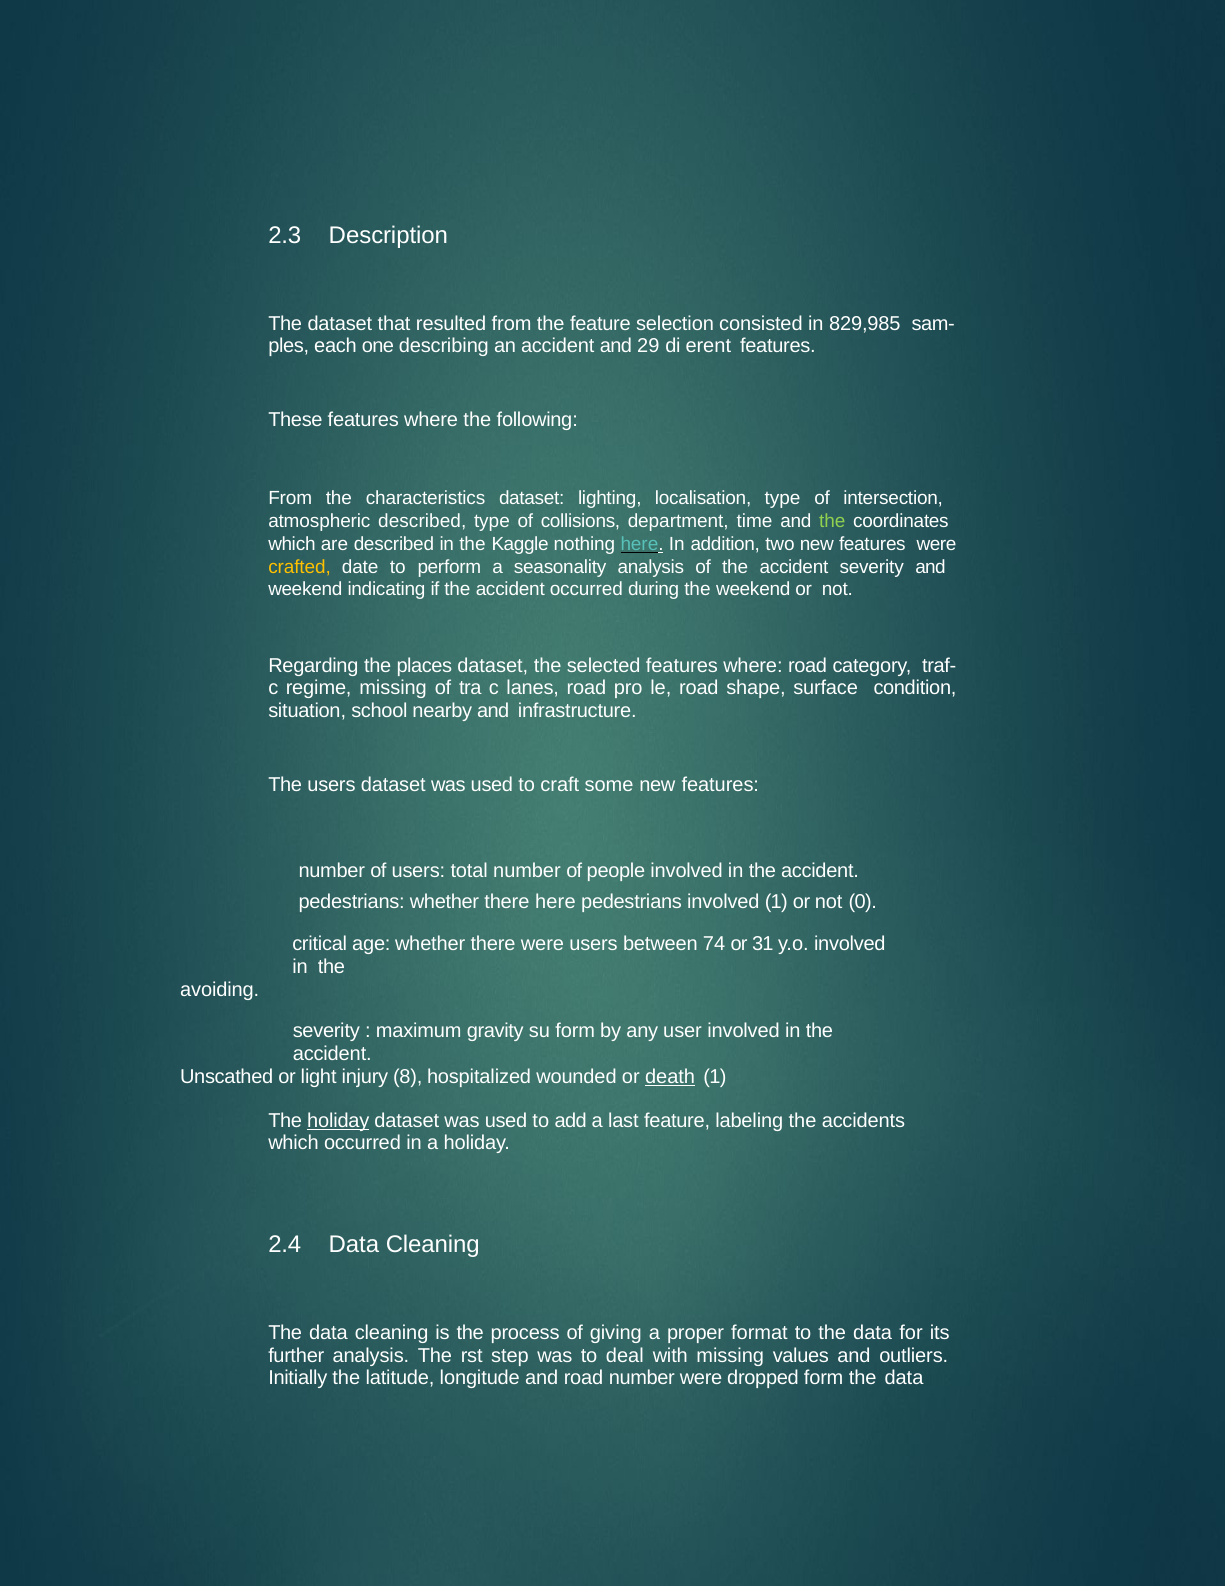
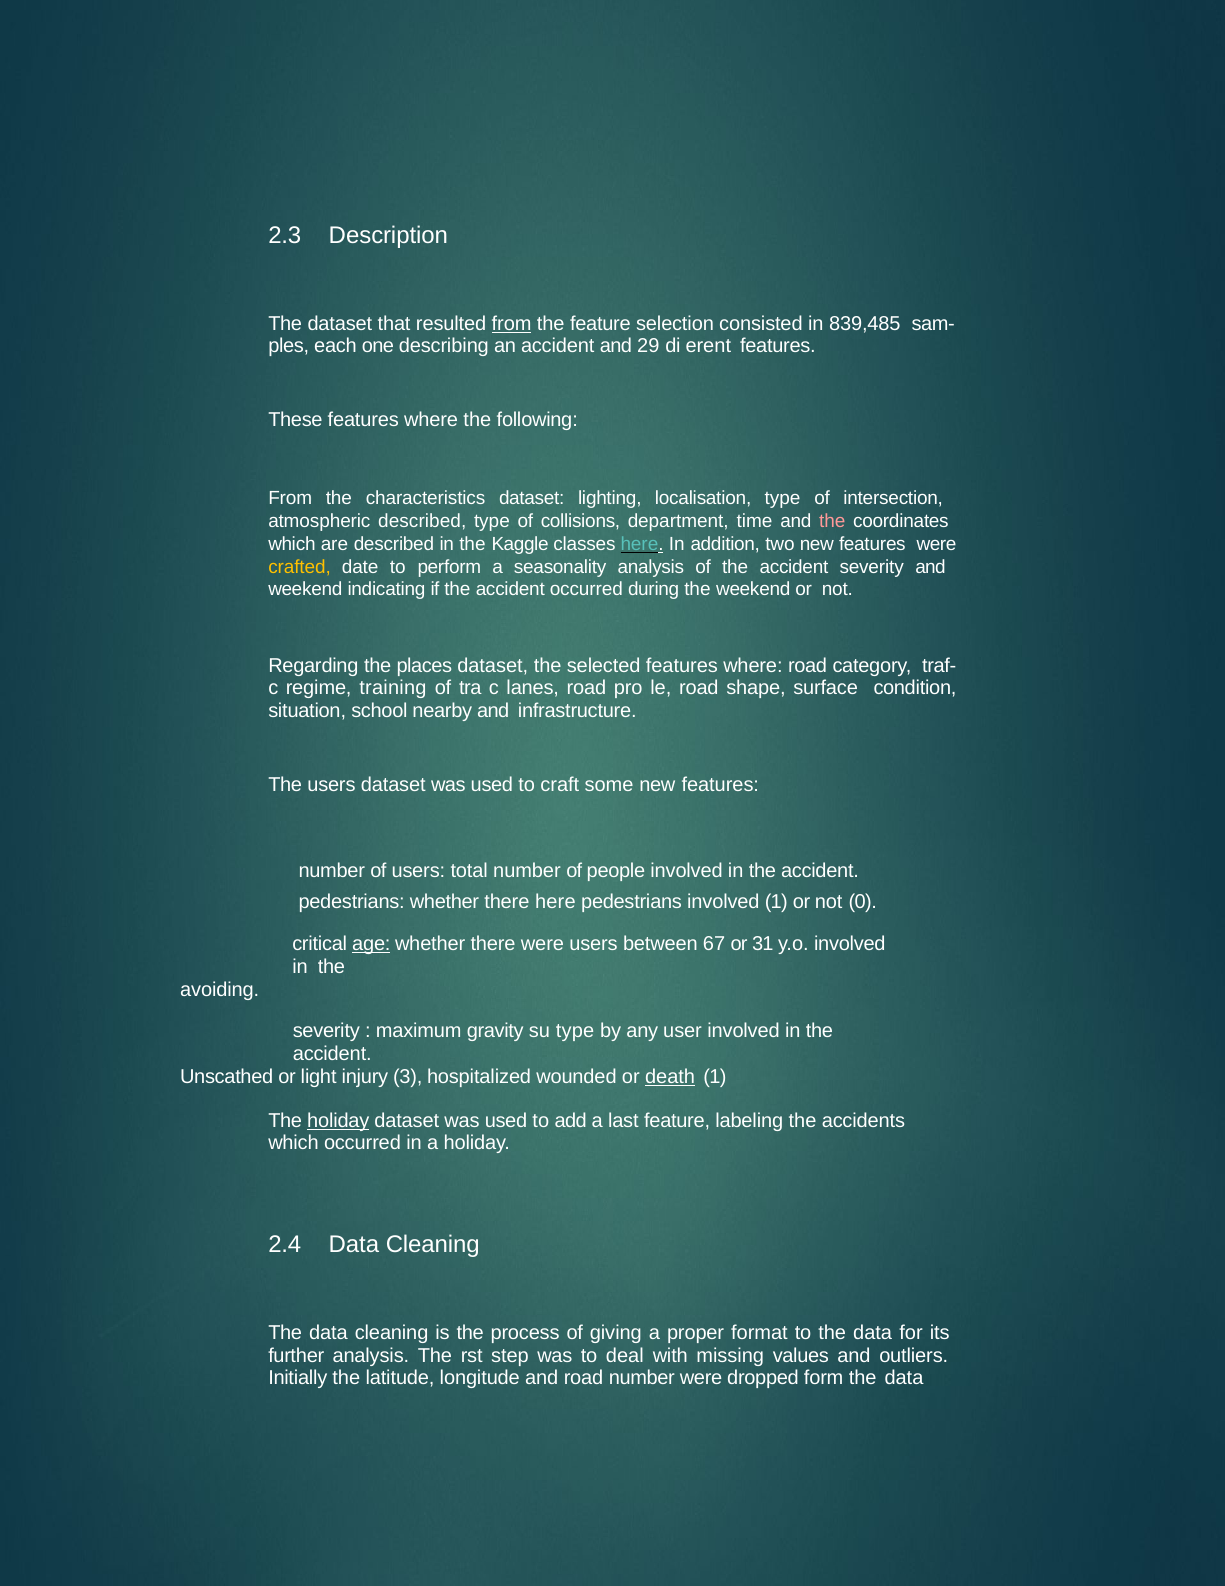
from underline: none -> present (512, 324)
829,985: 829,985 -> 839,485 (865, 324)
the colour: light green -> pink (832, 521)
nothing: nothing -> classes (584, 544)
regime missing: missing -> training (393, 688)
age underline: none -> present (371, 943)
74: 74 -> 67 (714, 943)
su form: form -> type (575, 1030)
8: 8 -> 3 (408, 1077)
